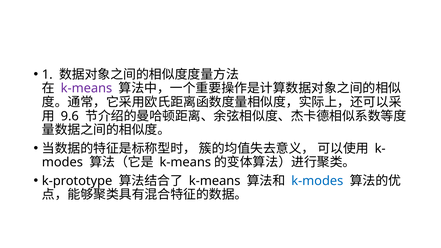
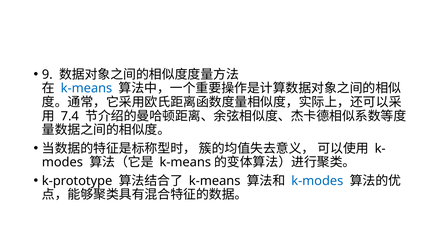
1: 1 -> 9 (47, 75)
k-means colour: purple -> blue (86, 88)
9.6: 9.6 -> 7.4 (70, 116)
